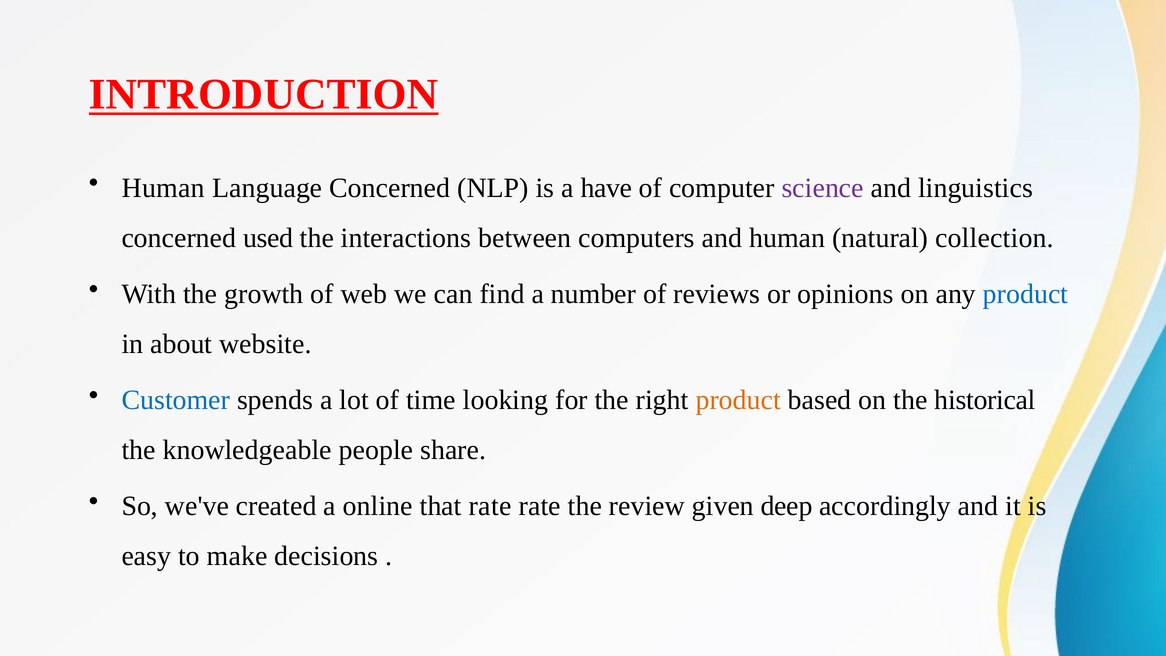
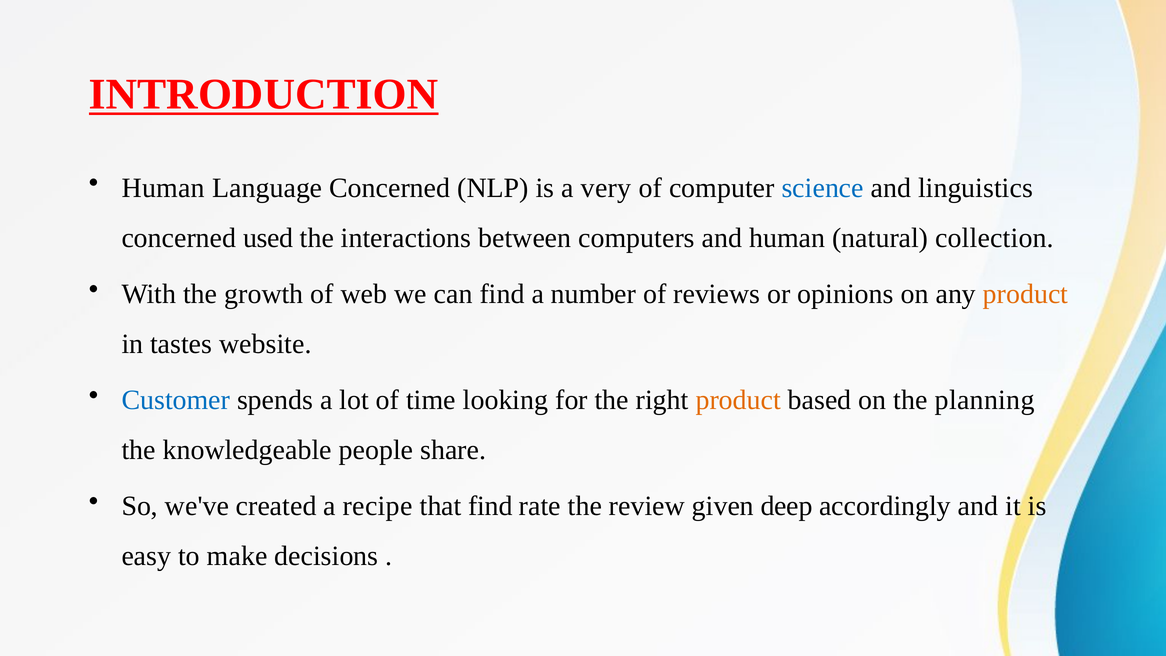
have: have -> very (606, 188)
science colour: purple -> blue (823, 188)
product colour: blue -> orange (1026, 294)
about: about -> tastes (181, 344)
historical: historical -> planning (985, 400)
online: online -> recipe (378, 506)
that rate: rate -> find (490, 506)
